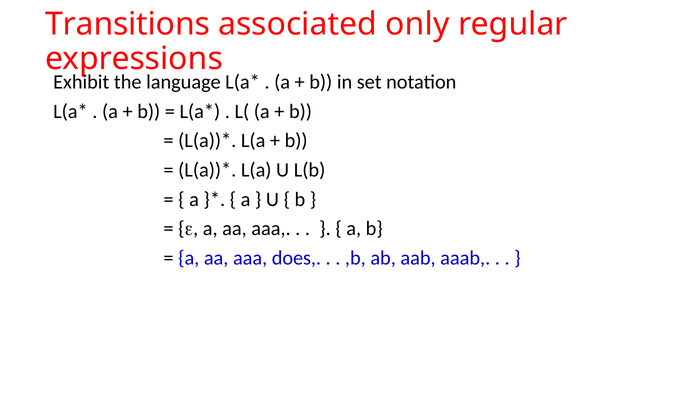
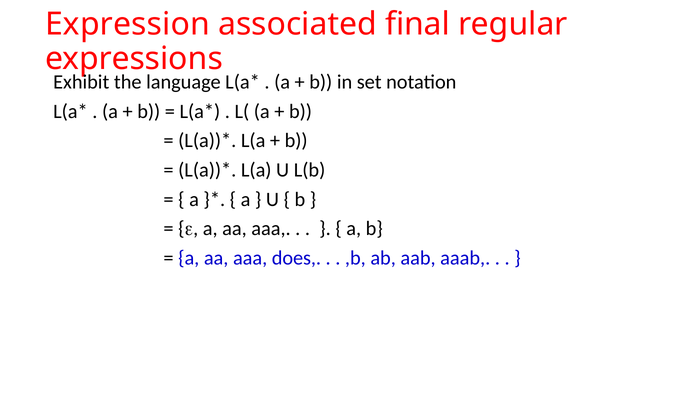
Transitions: Transitions -> Expression (127, 24)
only: only -> final (418, 24)
